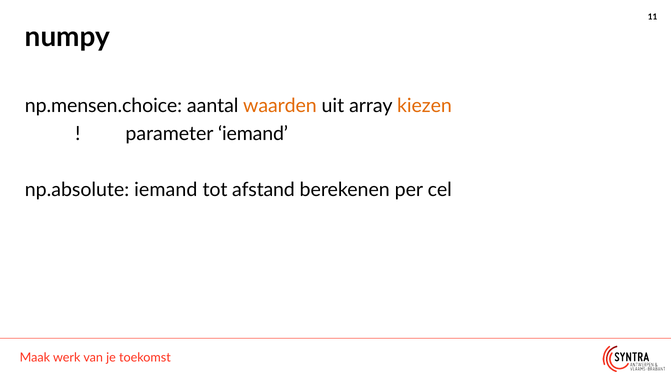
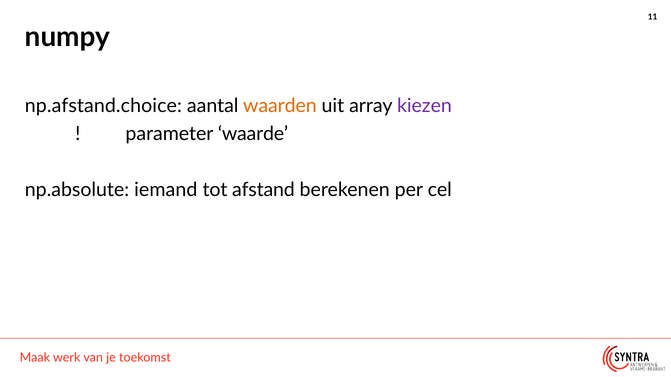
np.mensen.choice: np.mensen.choice -> np.afstand.choice (103, 106)
kiezen colour: orange -> purple (424, 106)
parameter iemand: iemand -> waarde (253, 134)
